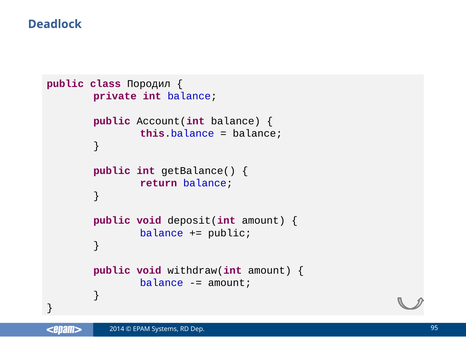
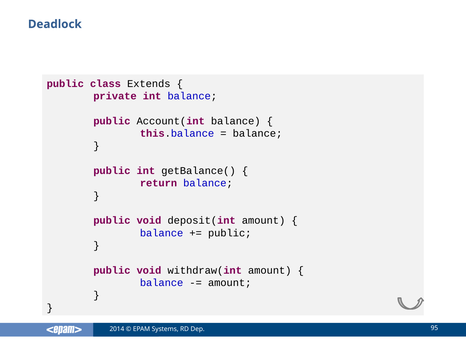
Породил: Породил -> Extends (149, 84)
